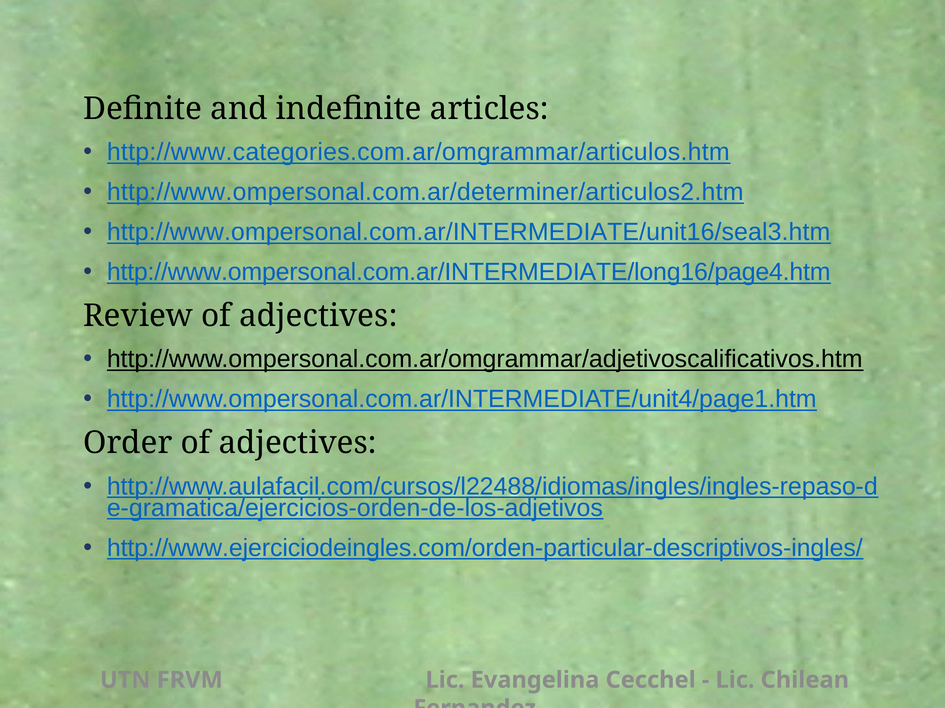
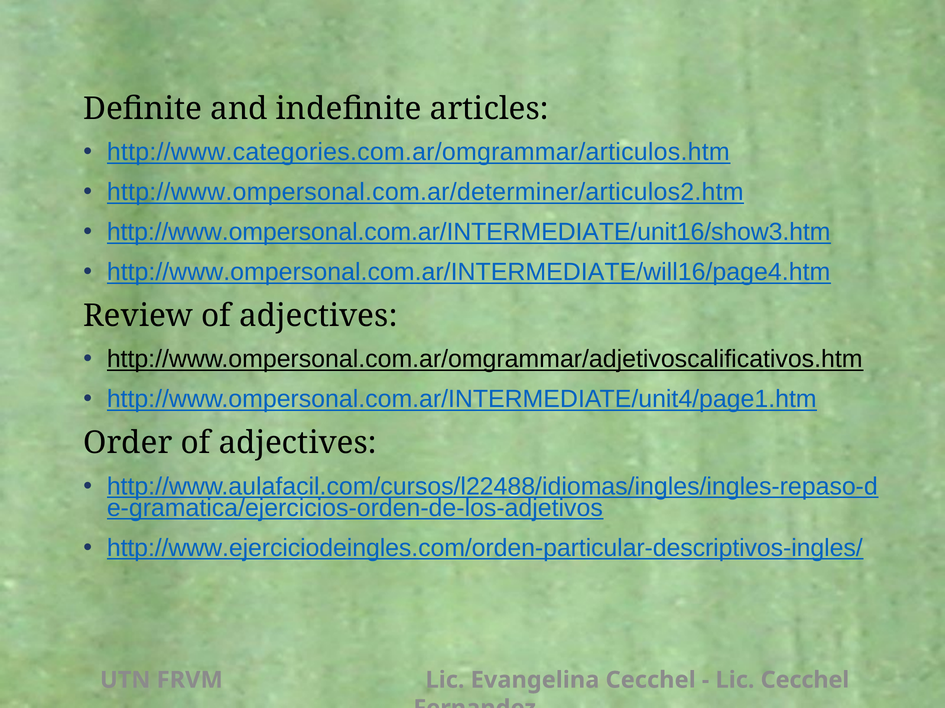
http://www.ompersonal.com.ar/INTERMEDIATE/unit16/seal3.htm: http://www.ompersonal.com.ar/INTERMEDIATE/unit16/seal3.htm -> http://www.ompersonal.com.ar/INTERMEDIATE/unit16/show3.htm (469, 232)
http://www.ompersonal.com.ar/INTERMEDIATE/long16/page4.htm: http://www.ompersonal.com.ar/INTERMEDIATE/long16/page4.htm -> http://www.ompersonal.com.ar/INTERMEDIATE/will16/page4.htm (469, 272)
Lic Chilean: Chilean -> Cecchel (805, 681)
